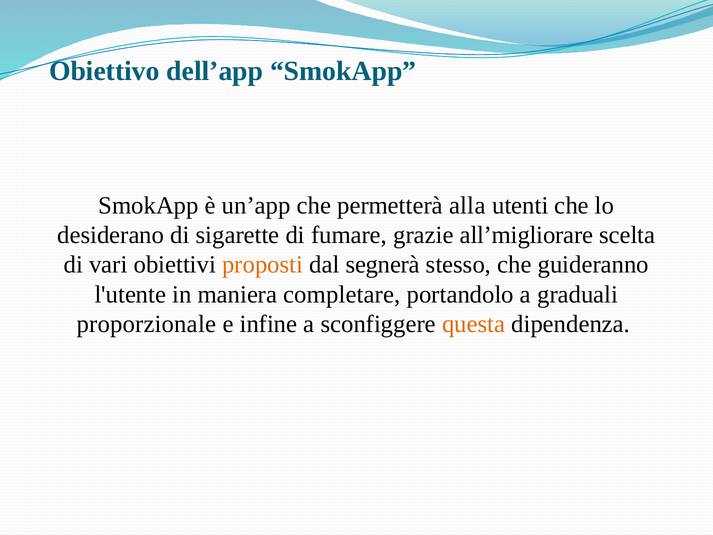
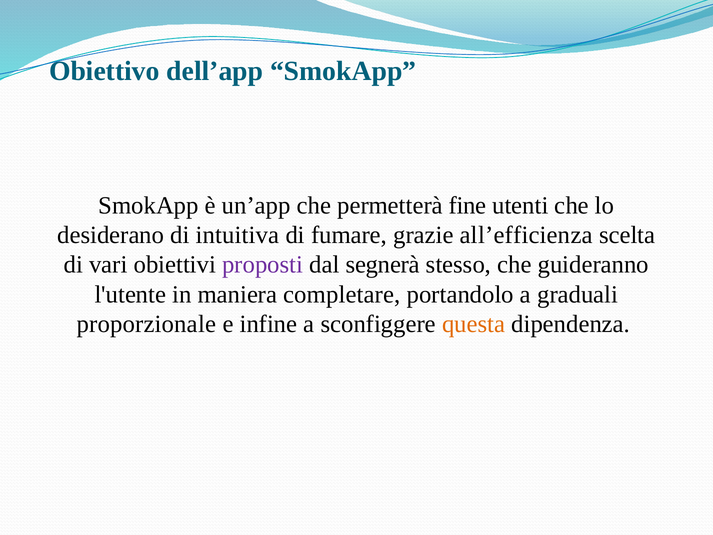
alla: alla -> fine (468, 205)
sigarette: sigarette -> intuitiva (238, 235)
all’migliorare: all’migliorare -> all’efficienza (526, 235)
proposti colour: orange -> purple (263, 265)
